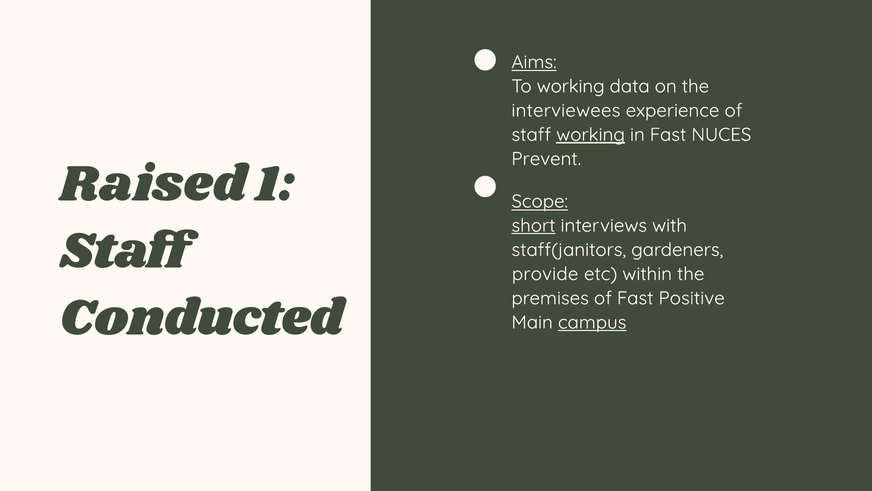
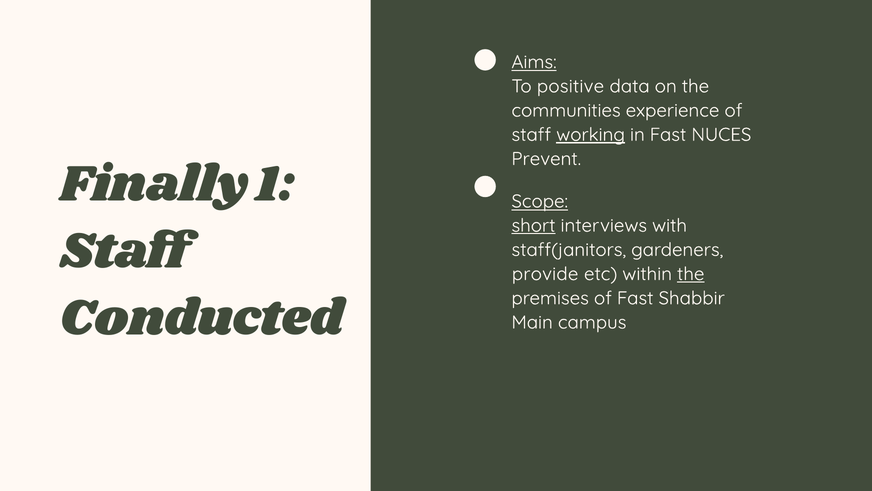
To working: working -> positive (571, 86)
interviewees: interviewees -> communities (566, 110)
Raised: Raised -> Finally (154, 184)
the underline: none -> present (691, 274)
Positive: Positive -> Shabbir (692, 298)
campus underline: present -> none (592, 322)
